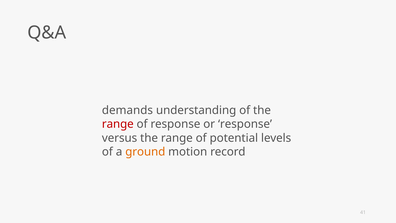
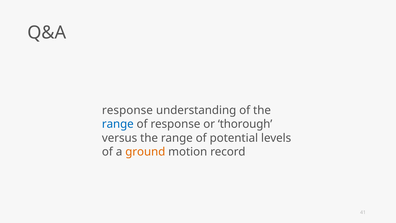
demands: demands -> response (127, 110)
range colour: red -> blue (118, 124)
or response: response -> thorough (245, 124)
